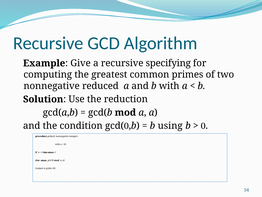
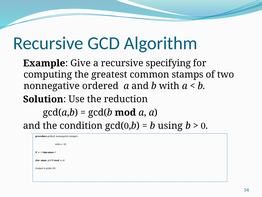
primes: primes -> stamps (188, 74)
reduced: reduced -> ordered (100, 86)
